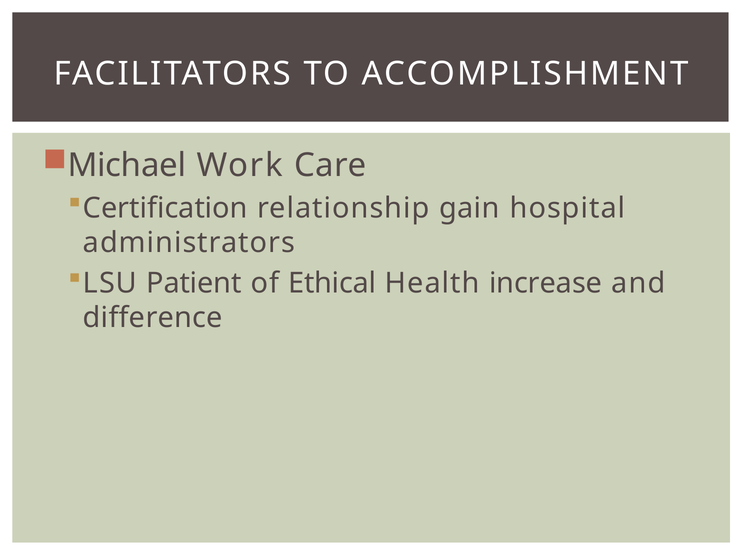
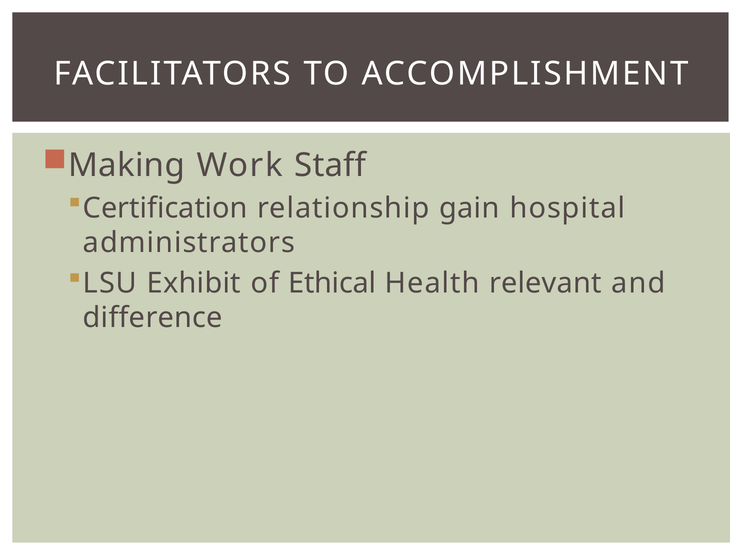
Michael: Michael -> Making (127, 166)
Care: Care -> Staff (330, 166)
Patient: Patient -> Exhibit (194, 283)
increase: increase -> relevant (545, 283)
